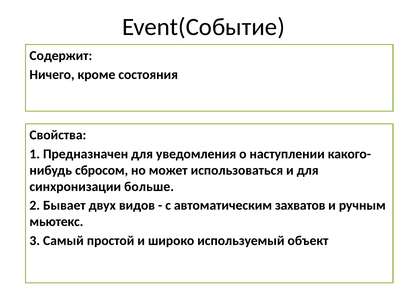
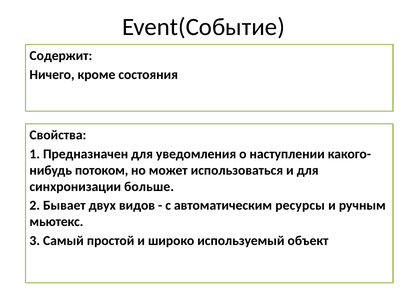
сбросом: сбросом -> потоком (102, 170)
захватов: захватов -> ресурсы (300, 206)
